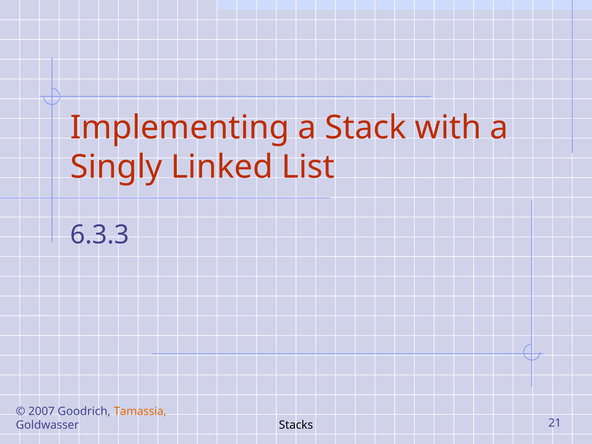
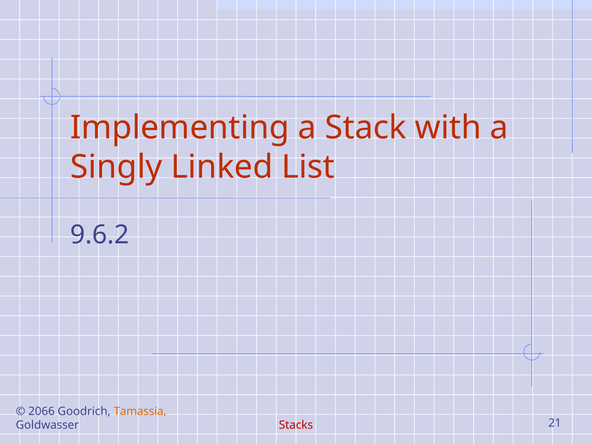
6.3.3: 6.3.3 -> 9.6.2 (100, 235)
2007: 2007 -> 2066 (42, 411)
Stacks colour: black -> red (296, 425)
